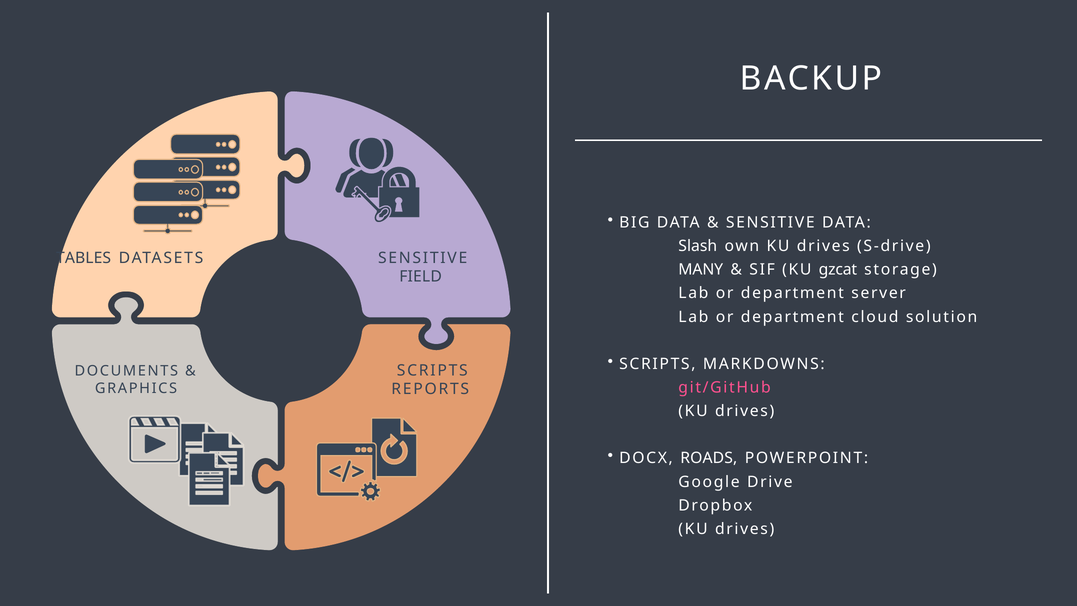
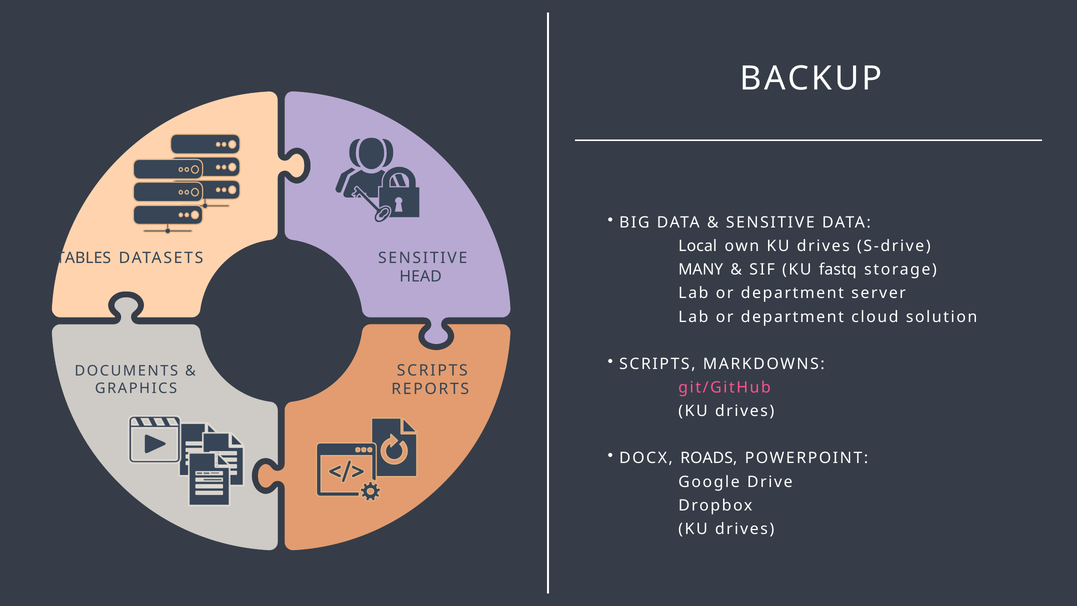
Slash: Slash -> Local (698, 246)
gzcat: gzcat -> fastq (838, 270)
FIELD: FIELD -> HEAD (421, 277)
